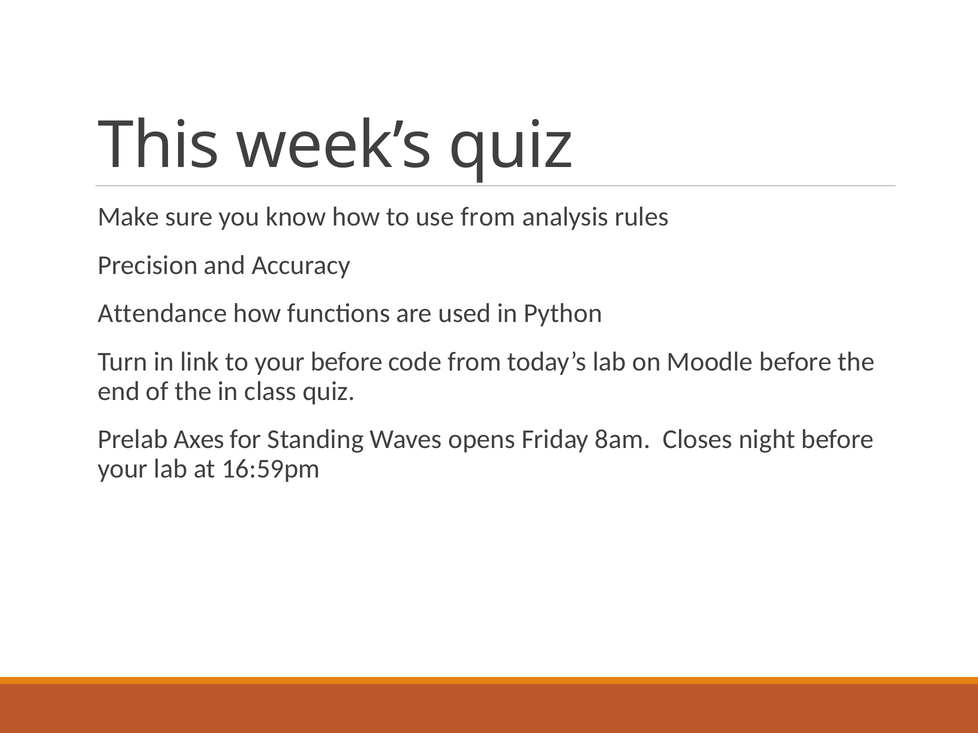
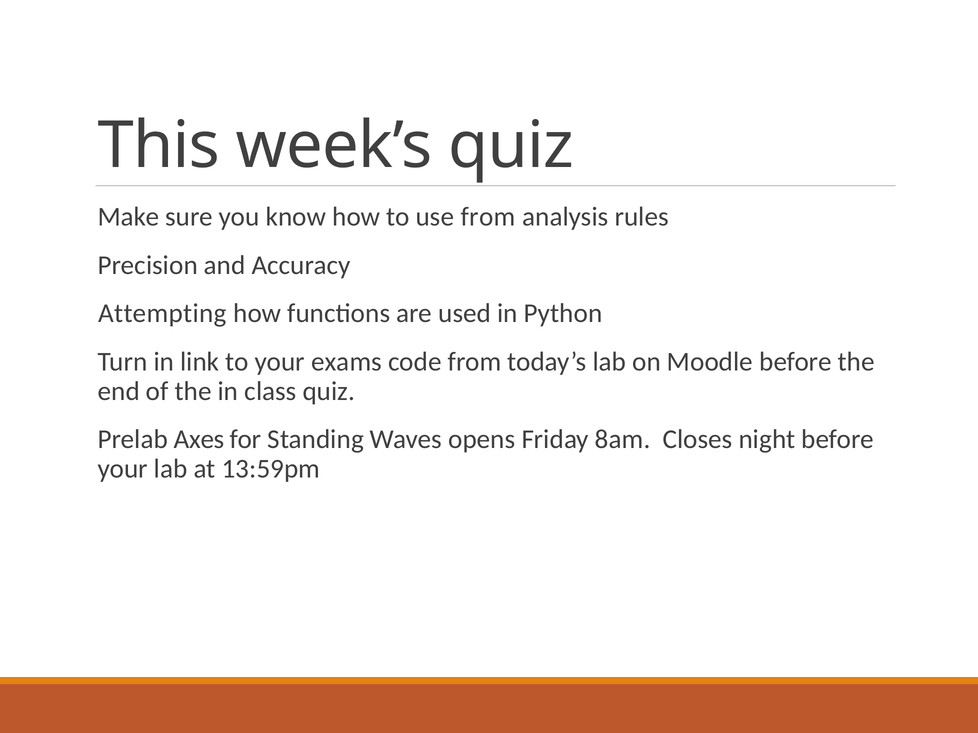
Attendance: Attendance -> Attempting (162, 314)
your before: before -> exams (347, 362)
16:59pm: 16:59pm -> 13:59pm (271, 469)
